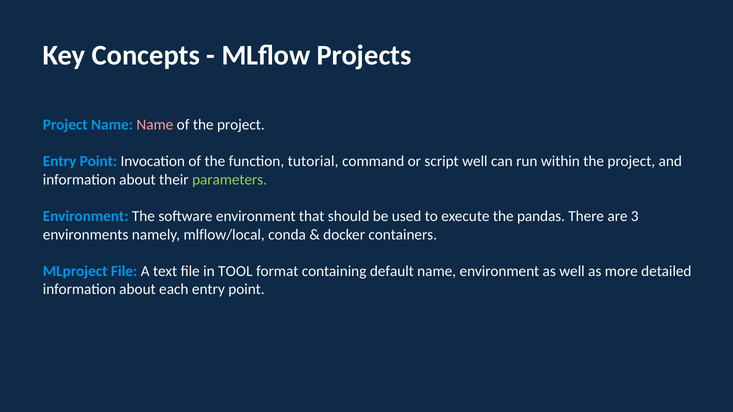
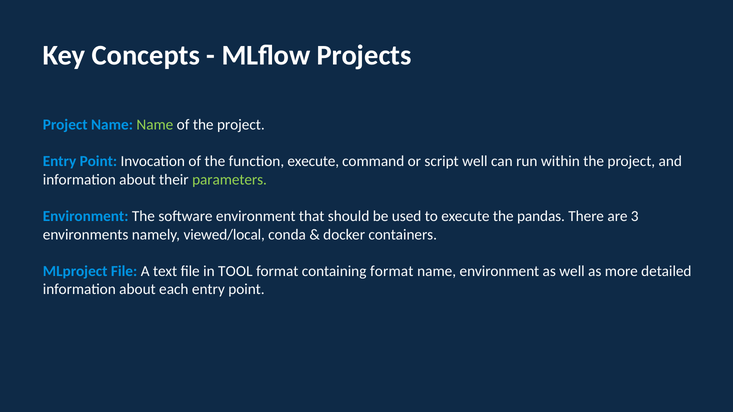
Name colour: pink -> light green (155, 125)
function tutorial: tutorial -> execute (313, 161)
mlflow/local: mlflow/local -> viewed/local (224, 235)
containing default: default -> format (392, 271)
